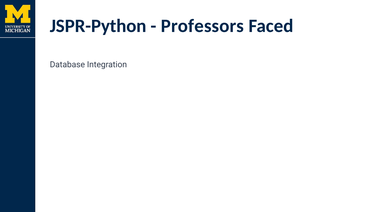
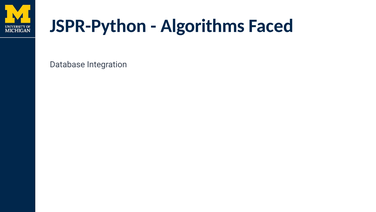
Professors: Professors -> Algorithms (203, 26)
